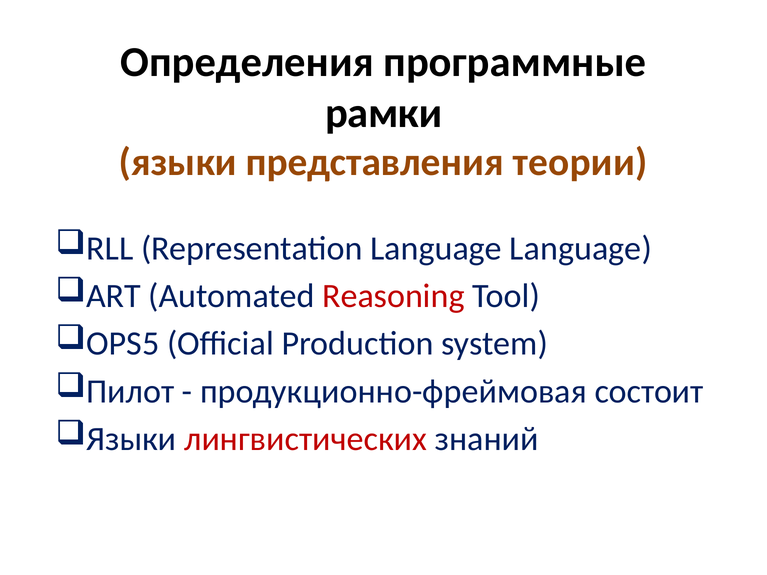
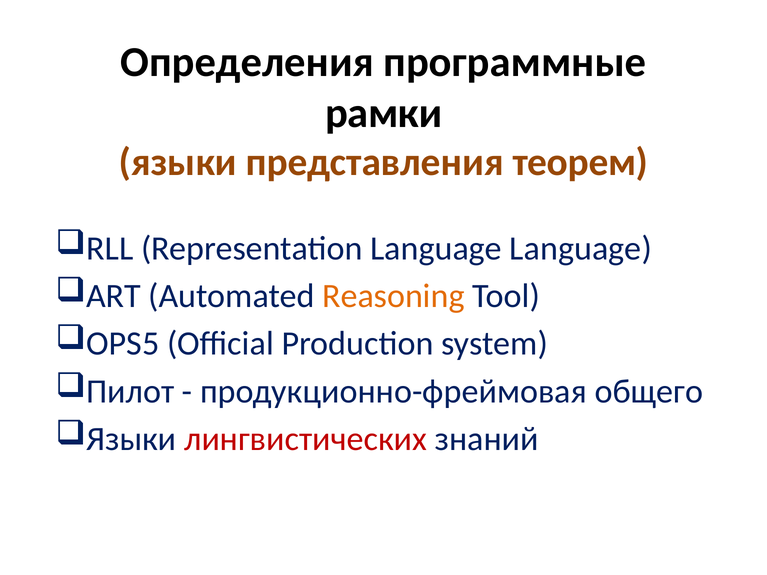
теории: теории -> теорем (580, 162)
Reasoning colour: red -> orange (393, 296)
состоит: состоит -> общего (649, 392)
